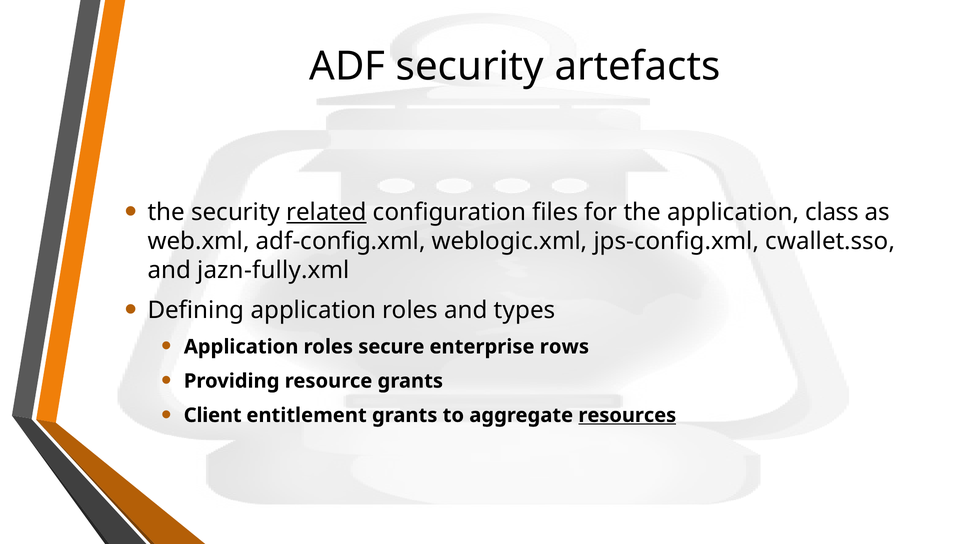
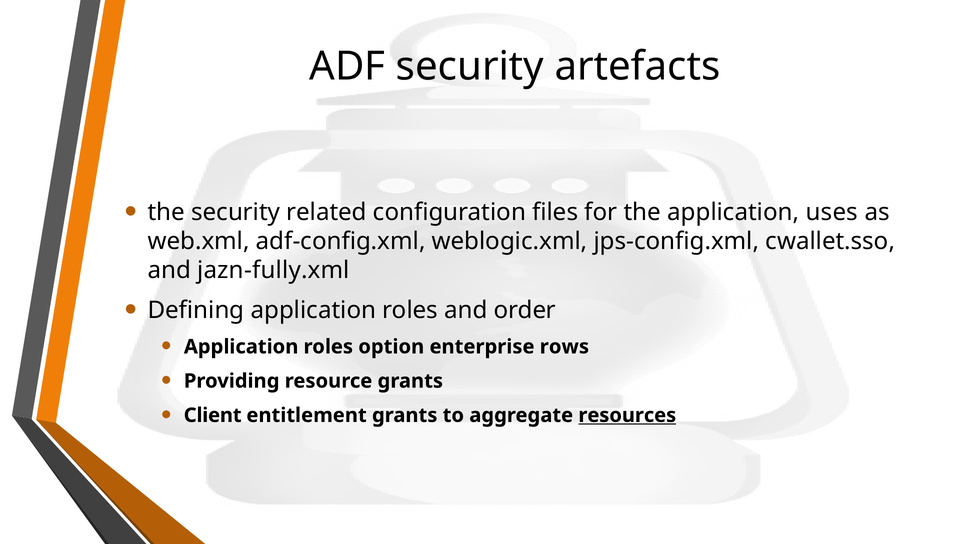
related underline: present -> none (327, 212)
class: class -> uses (832, 212)
types: types -> order (525, 310)
secure: secure -> option (391, 347)
